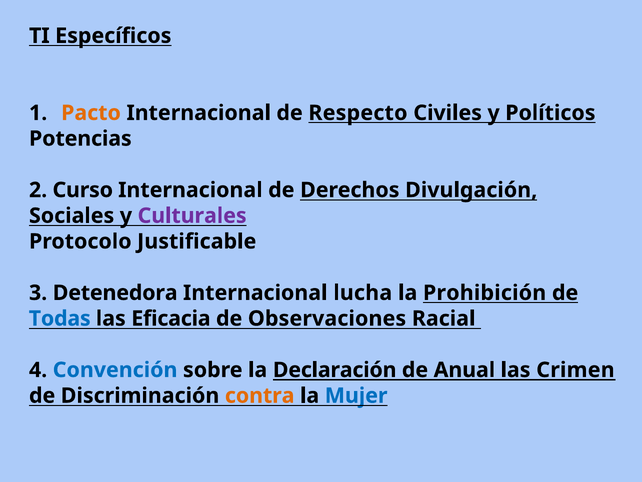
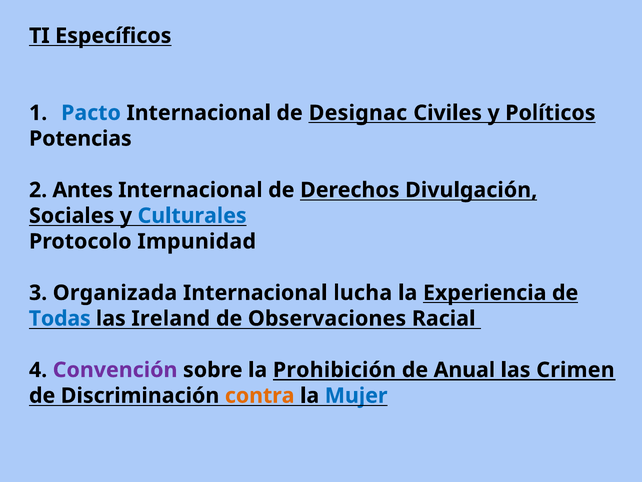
Pacto colour: orange -> blue (91, 113)
Respecto: Respecto -> Designac (358, 113)
Curso: Curso -> Antes (83, 190)
Culturales colour: purple -> blue (192, 216)
Justificable: Justificable -> Impunidad (197, 241)
Detenedora: Detenedora -> Organizada (115, 293)
Prohibición: Prohibición -> Experiencia (485, 293)
Eficacia: Eficacia -> Ireland (171, 318)
Convención colour: blue -> purple (115, 370)
Declaración: Declaración -> Prohibición (334, 370)
